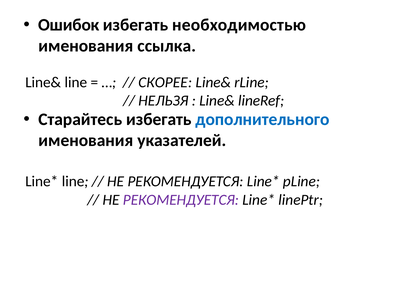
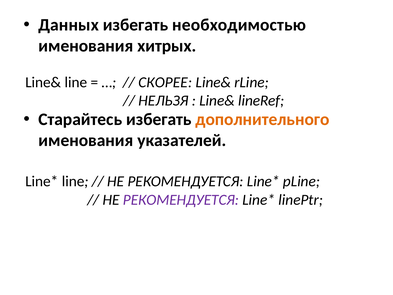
Ошибок: Ошибок -> Данных (69, 25)
ссылка: ссылка -> хитрых (167, 46)
дополнительного colour: blue -> orange (262, 119)
